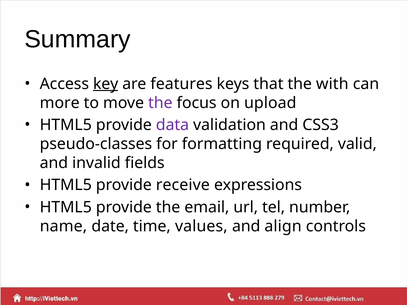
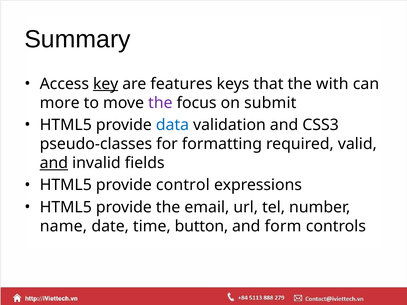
upload: upload -> submit (270, 103)
data colour: purple -> blue (172, 125)
and underline: none -> present (54, 163)
receive: receive -> control (183, 185)
values: values -> button (201, 226)
align: align -> form (283, 226)
